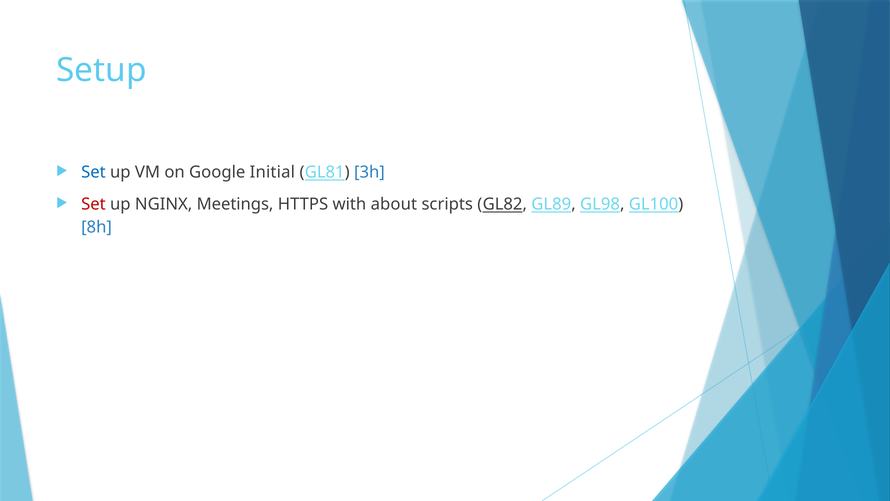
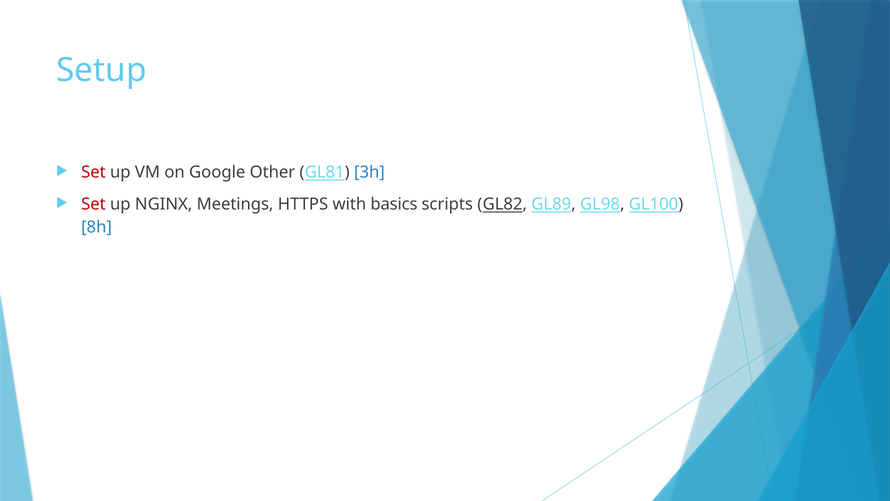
Set colour: blue -> red (93, 172)
Initial: Initial -> Other (272, 172)
about: about -> basics (394, 204)
